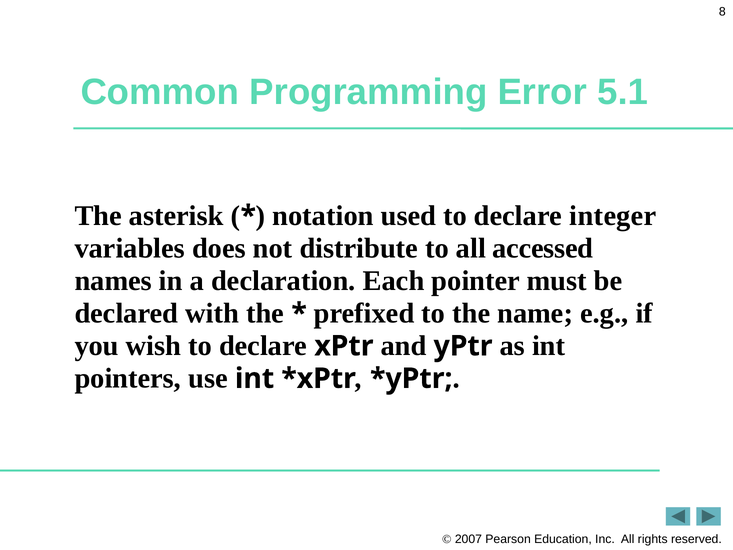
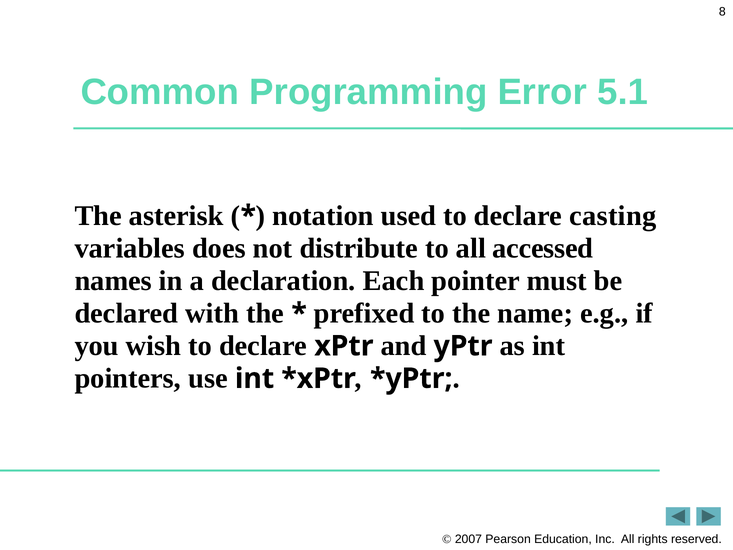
integer: integer -> casting (613, 216)
